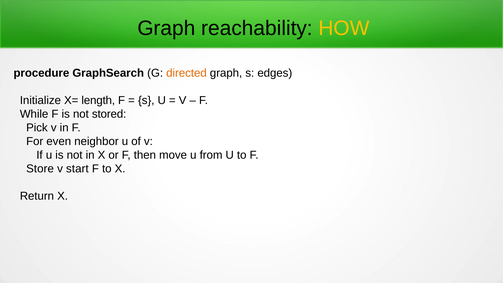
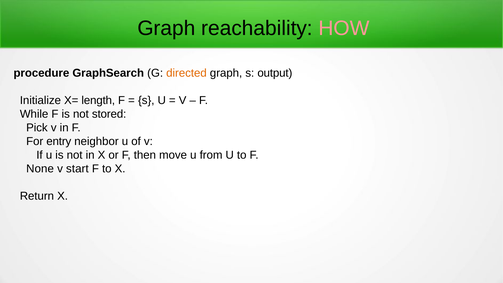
HOW colour: yellow -> pink (344, 28)
edges: edges -> output (275, 73)
even: even -> entry (59, 141)
Store: Store -> None (40, 169)
